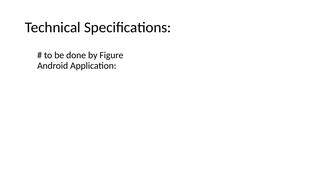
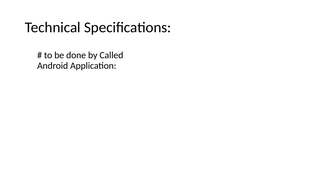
Figure: Figure -> Called (111, 55)
